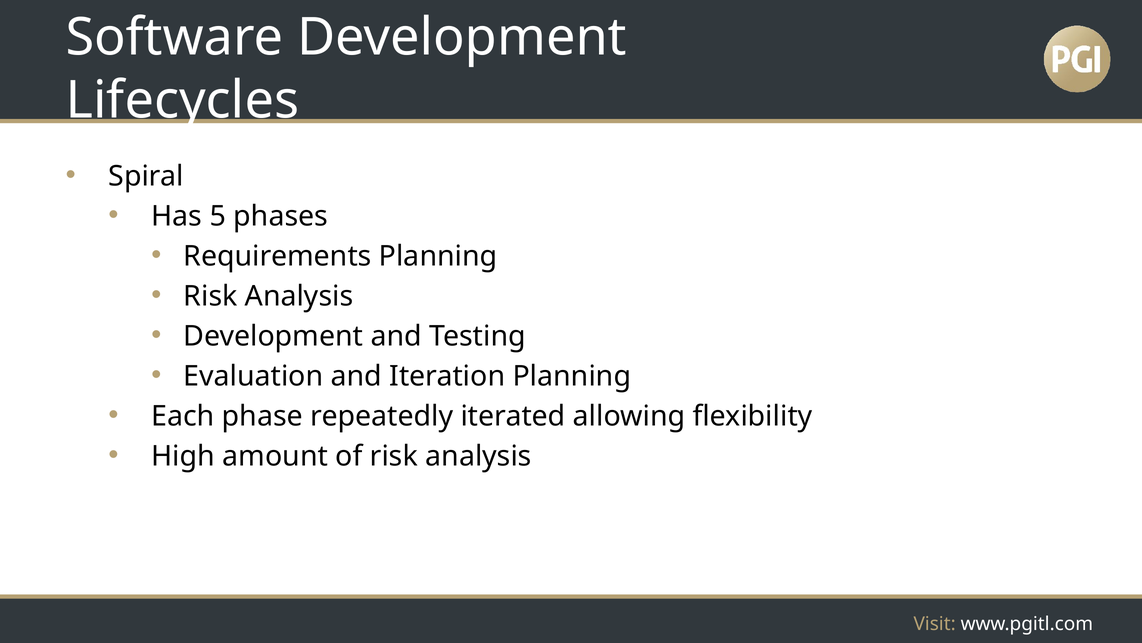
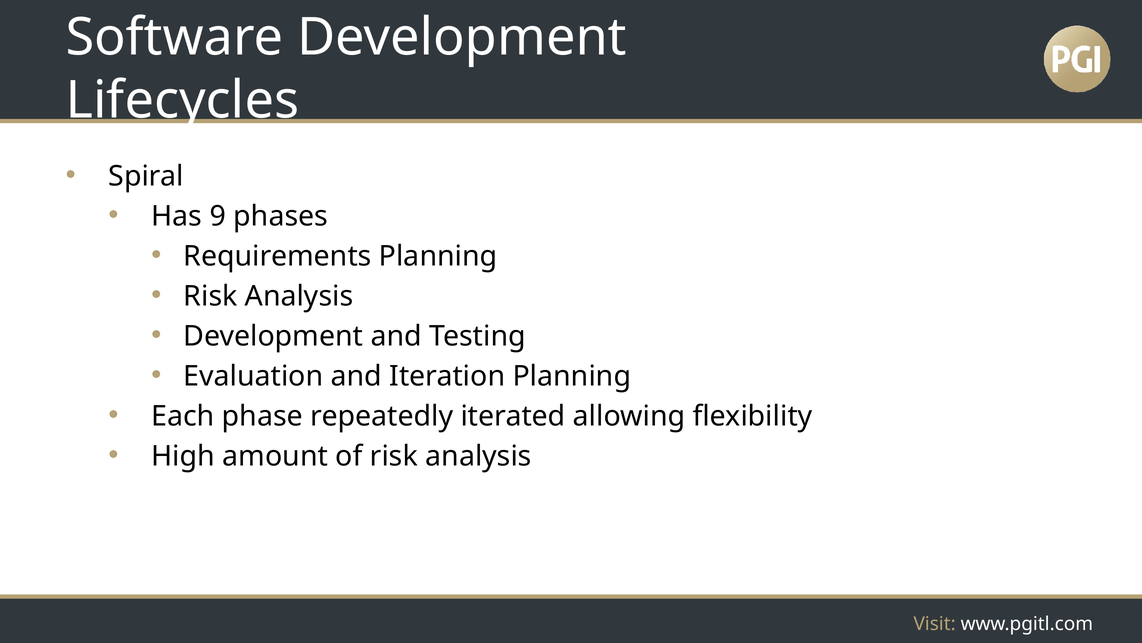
5: 5 -> 9 (218, 216)
